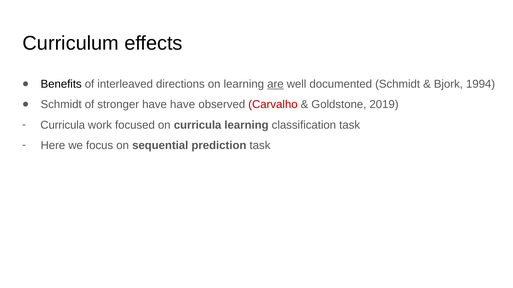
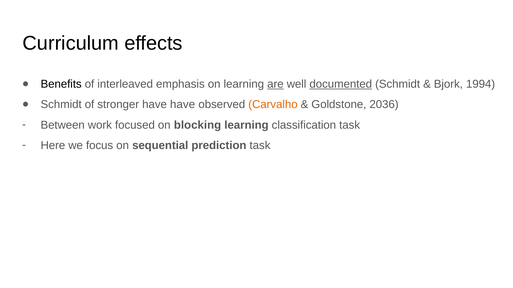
directions: directions -> emphasis (180, 84)
documented underline: none -> present (341, 84)
Carvalho colour: red -> orange (273, 105)
2019: 2019 -> 2036 (384, 105)
Curricula: Curricula -> Between (63, 125)
on curricula: curricula -> blocking (198, 125)
